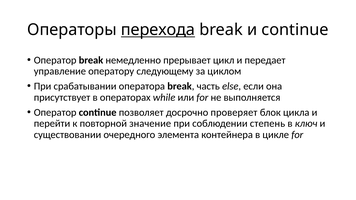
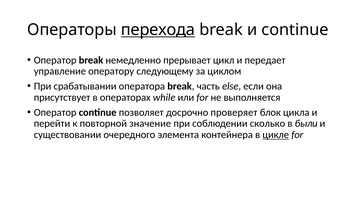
степень: степень -> сколько (268, 124)
ключ: ключ -> были (306, 124)
цикле underline: none -> present (276, 135)
